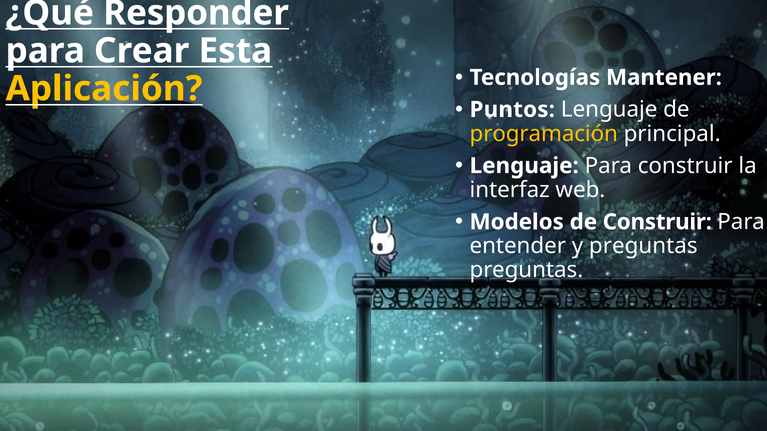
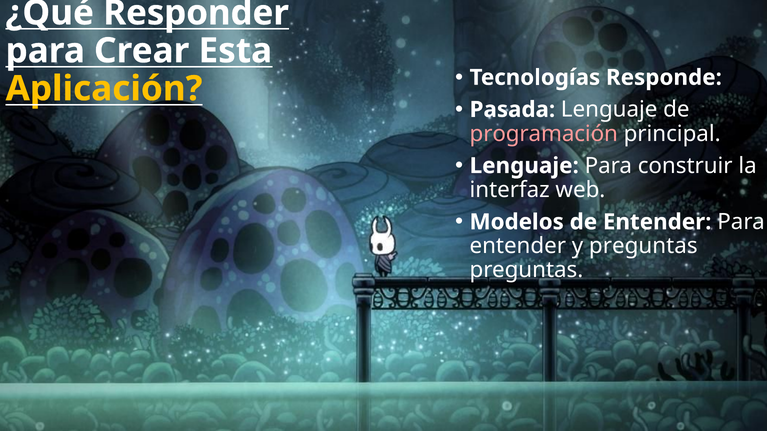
Mantener: Mantener -> Responde (664, 78)
Puntos: Puntos -> Pasada (512, 110)
programación colour: yellow -> pink (544, 134)
de Construir: Construir -> Entender (657, 222)
